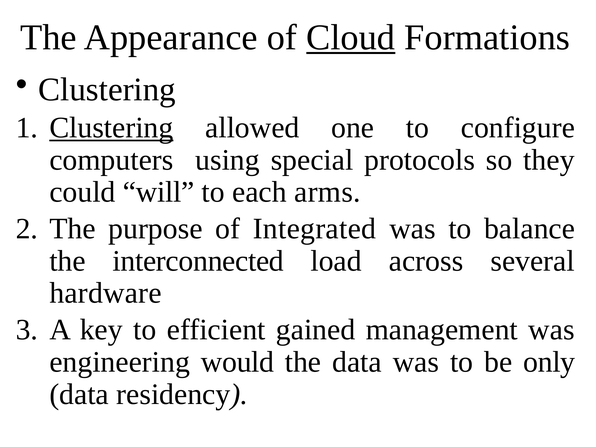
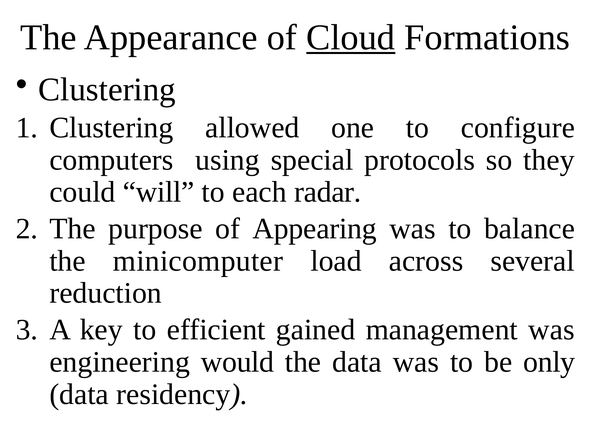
Clustering underline: present -> none (111, 128)
arms: arms -> radar (328, 192)
Integrated: Integrated -> Appearing (315, 229)
interconnected: interconnected -> minicomputer (198, 261)
hardware: hardware -> reduction (106, 293)
